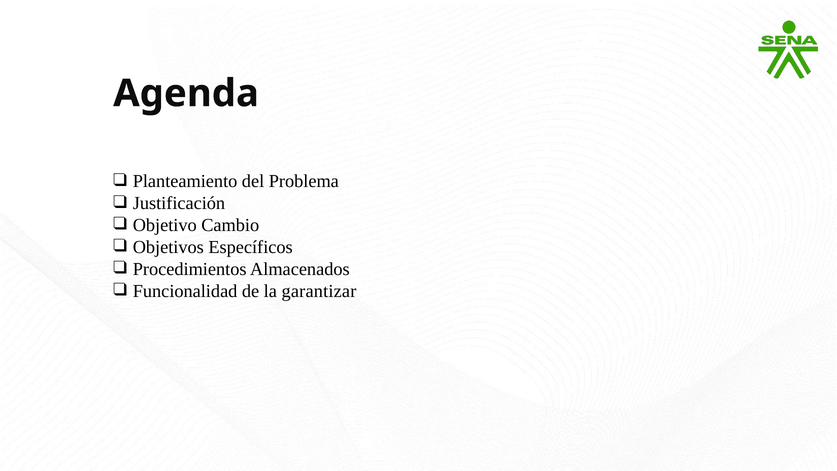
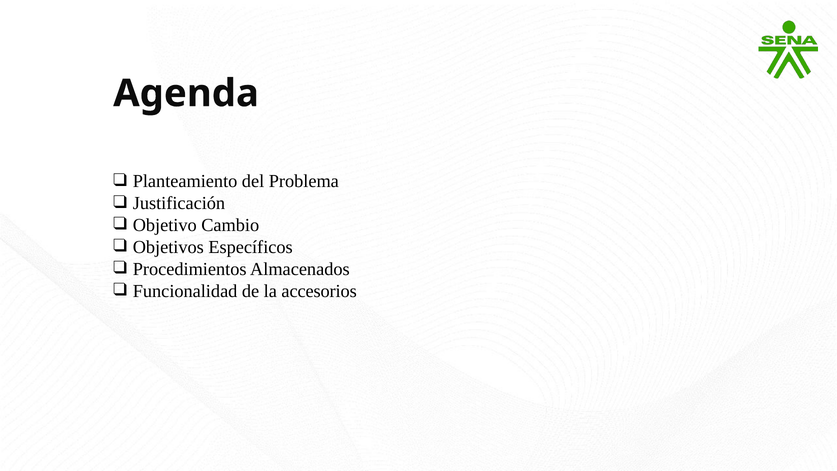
garantizar: garantizar -> accesorios (319, 291)
